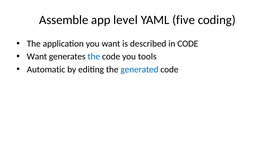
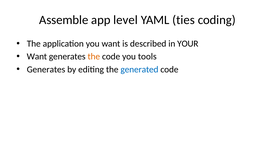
five: five -> ties (184, 20)
in CODE: CODE -> YOUR (188, 44)
the colour: blue -> orange (94, 56)
Automatic: Automatic -> Generates (46, 69)
